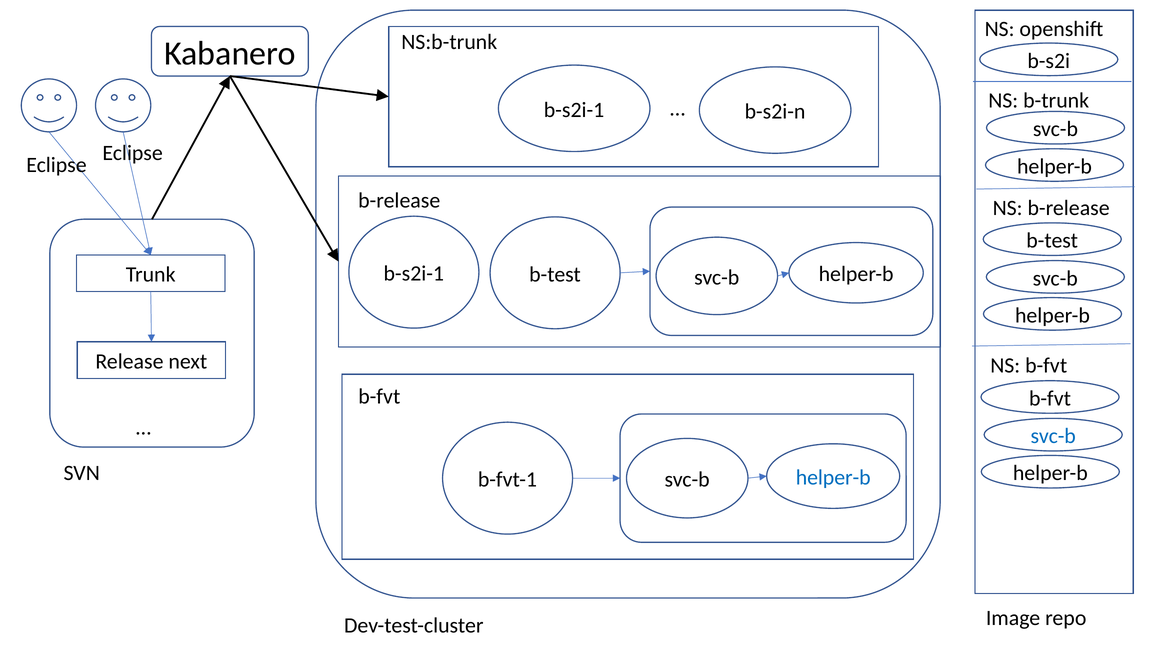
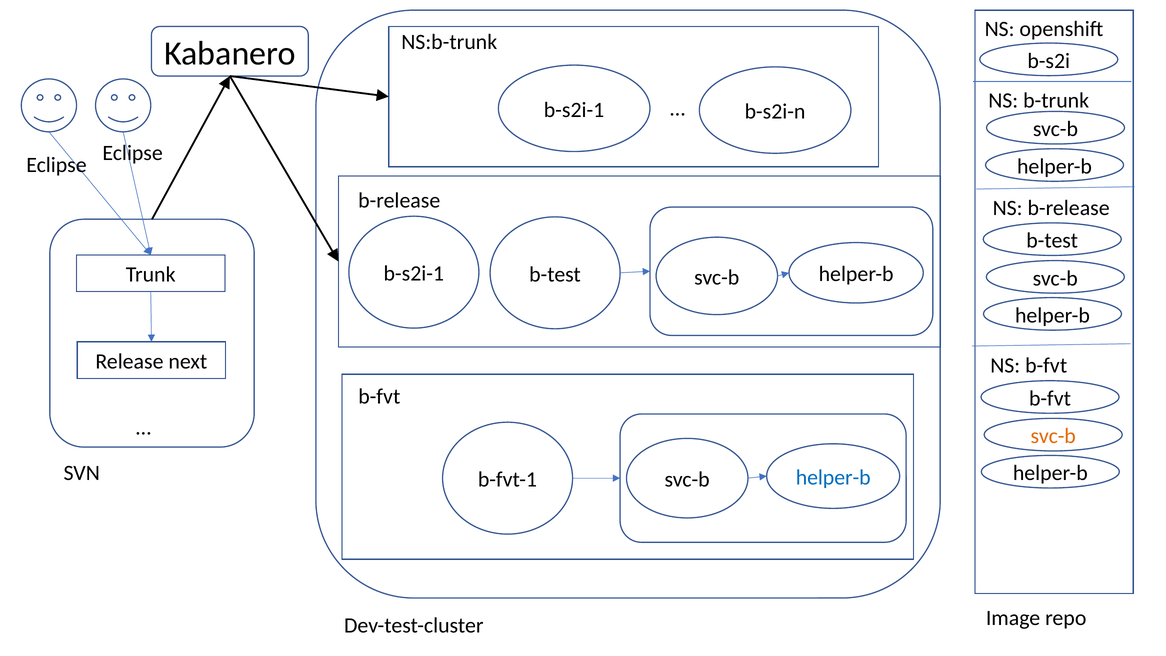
svc-b colour: blue -> orange (1053, 436)
